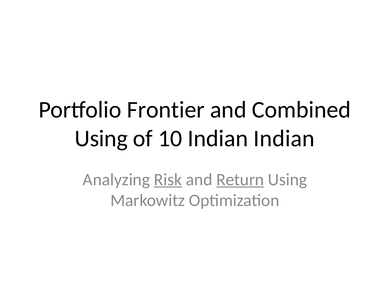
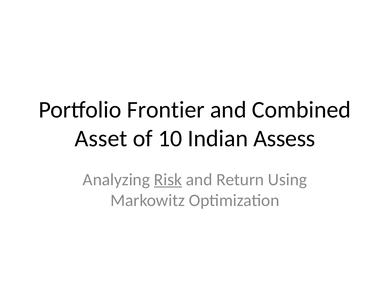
Using: Using -> Asset (101, 138)
Indian Indian: Indian -> Assess (284, 138)
Return underline: present -> none (240, 179)
